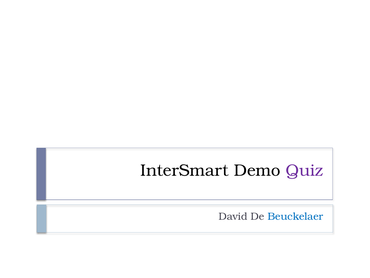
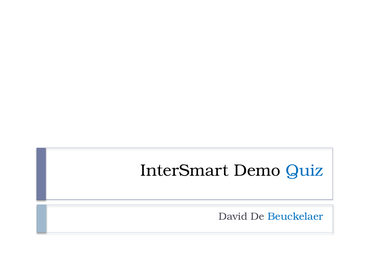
Quiz colour: purple -> blue (304, 170)
